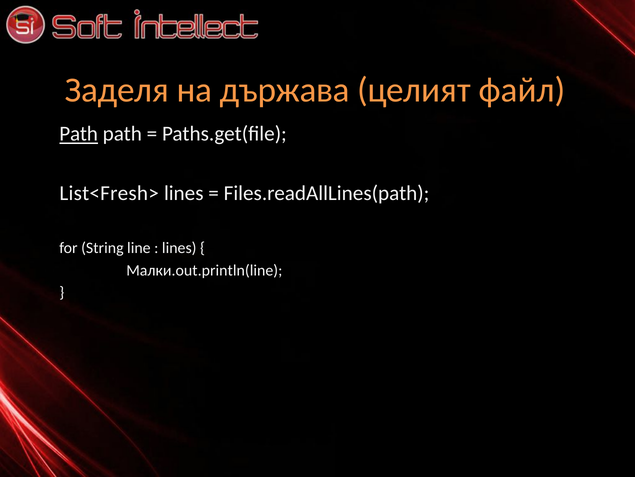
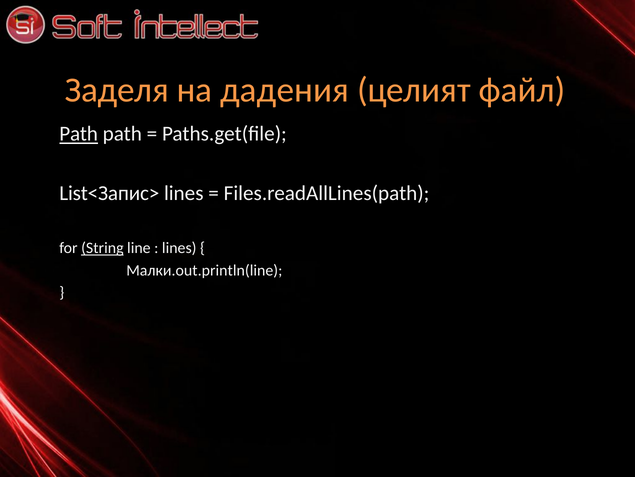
държава: държава -> дадения (285, 90)
List<Fresh>: List<Fresh> -> List<Запис> (109, 193)
String underline: none -> present (102, 248)
